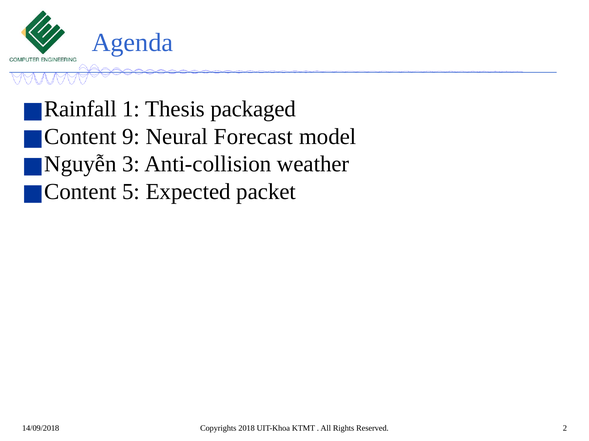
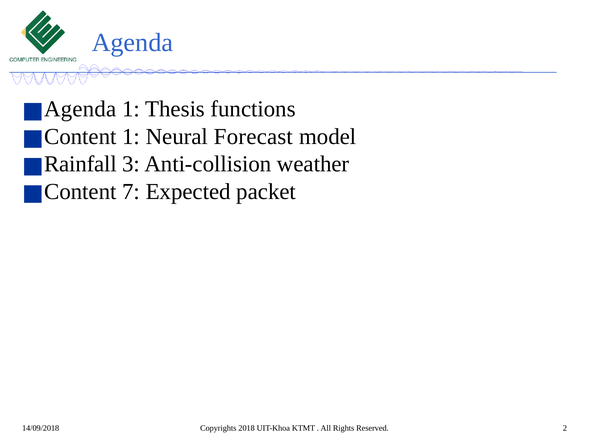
Rainfall: Rainfall -> Agenda (80, 109)
packaged: packaged -> functions (253, 109)
Content 9: 9 -> 1 (131, 137)
Nguyễn: Nguyễn -> Rainfall (80, 164)
5: 5 -> 7 (131, 192)
